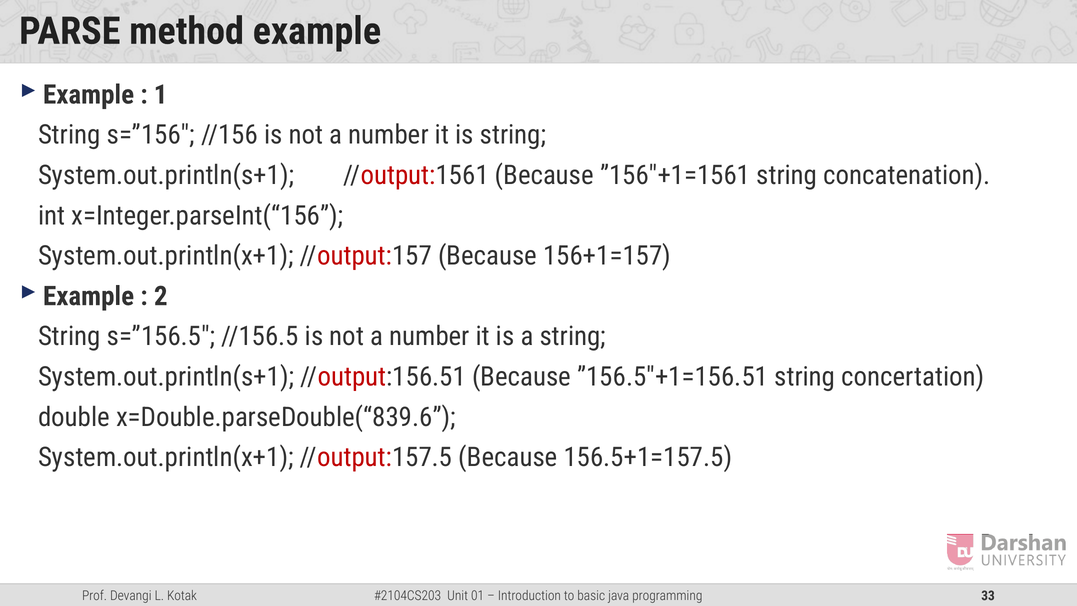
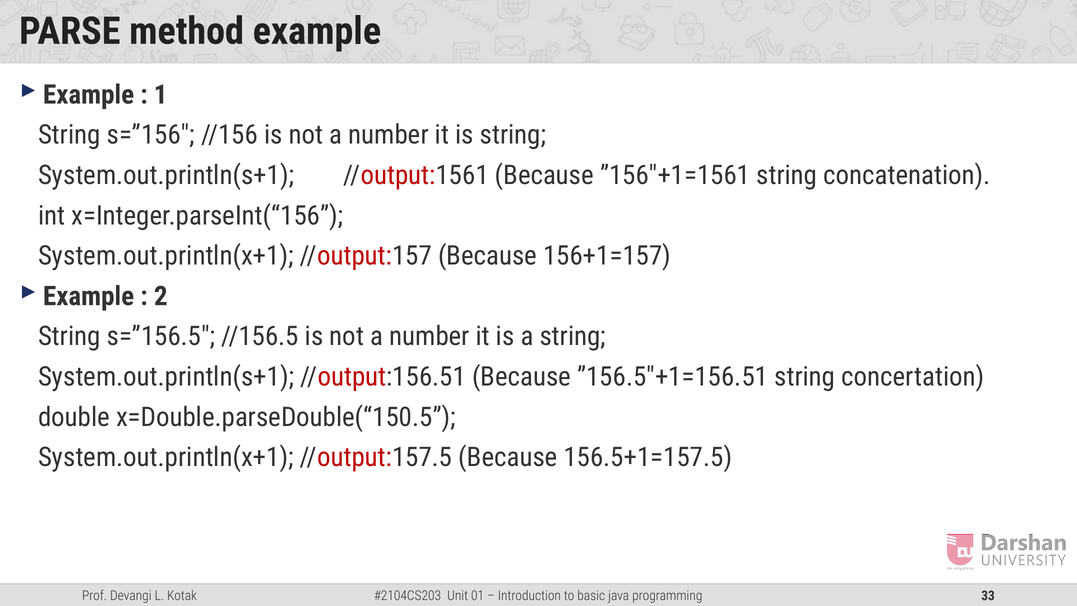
x=Double.parseDouble(“839.6: x=Double.parseDouble(“839.6 -> x=Double.parseDouble(“150.5 (286, 417)
